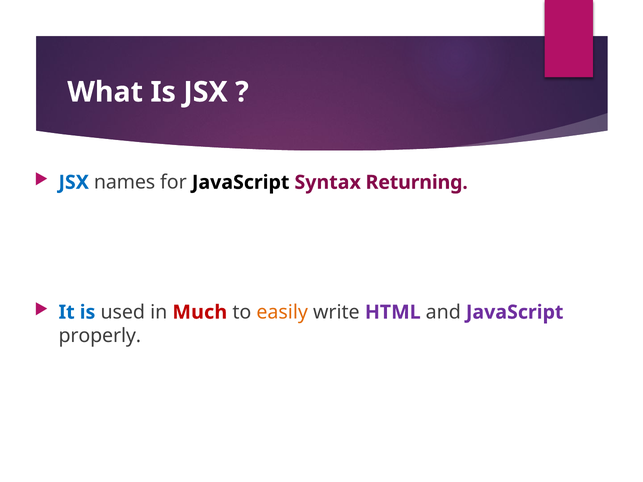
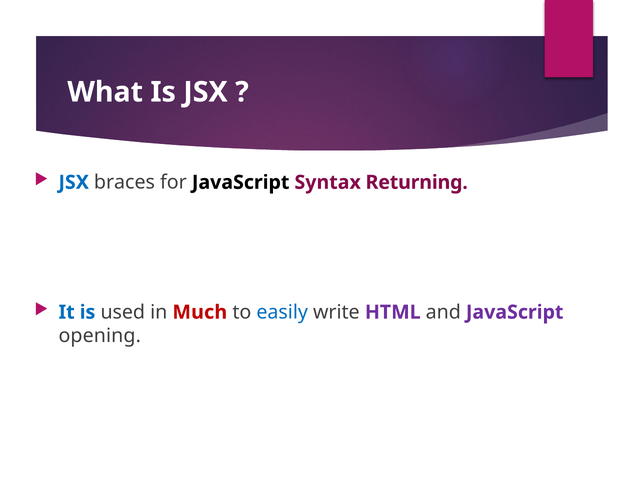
names: names -> braces (124, 182)
easily colour: orange -> blue (282, 312)
properly: properly -> opening (100, 336)
